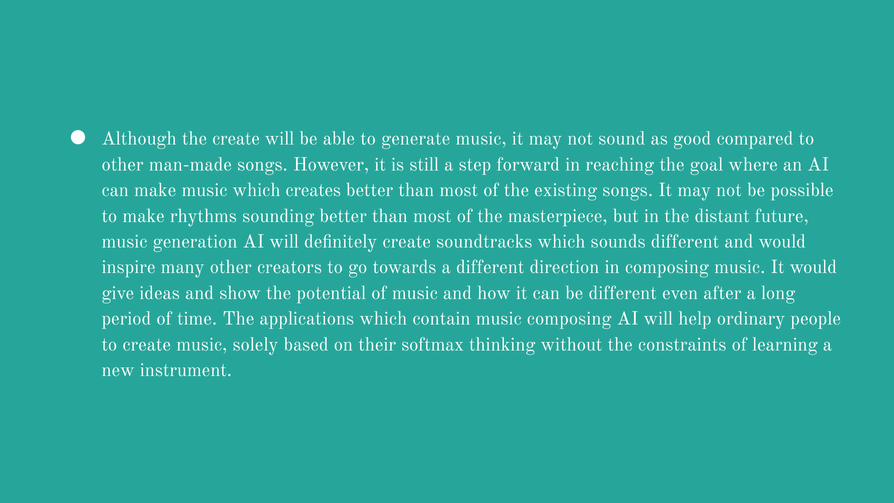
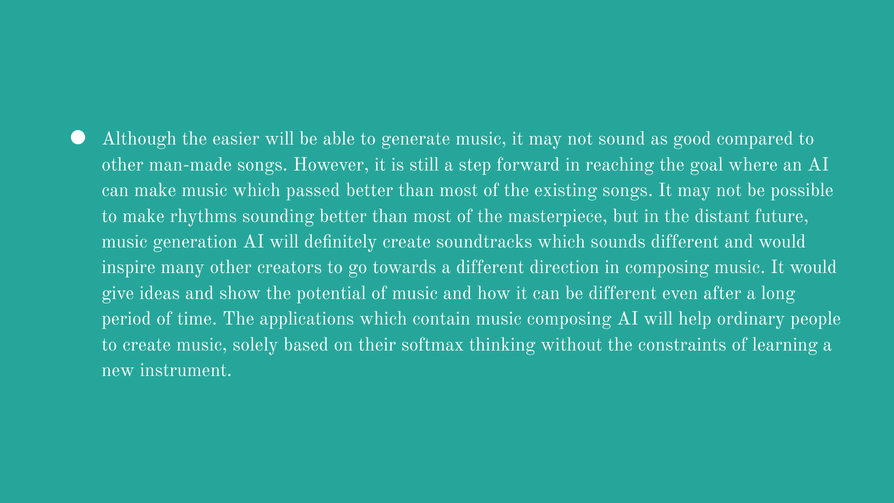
the create: create -> easier (236, 139)
creates: creates -> passed (313, 190)
